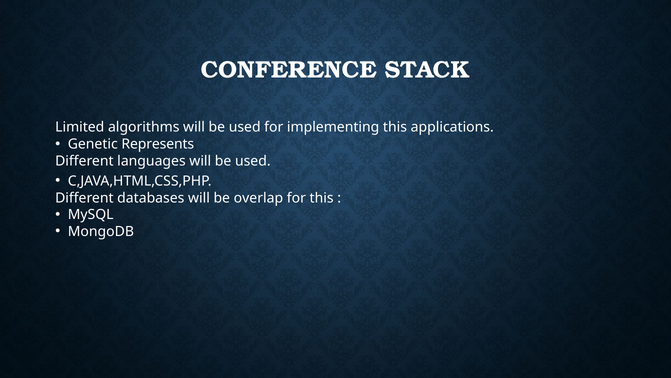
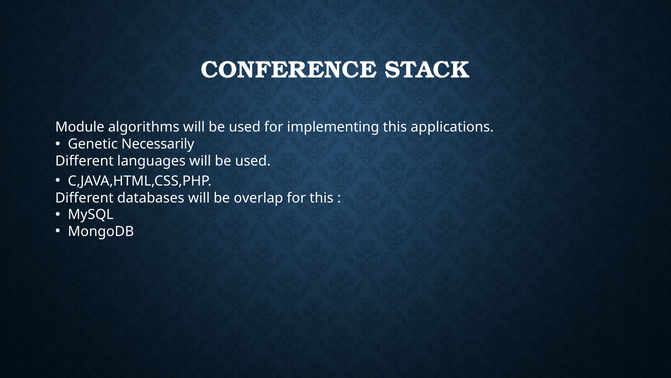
Limited: Limited -> Module (80, 127)
Represents: Represents -> Necessarily (158, 144)
